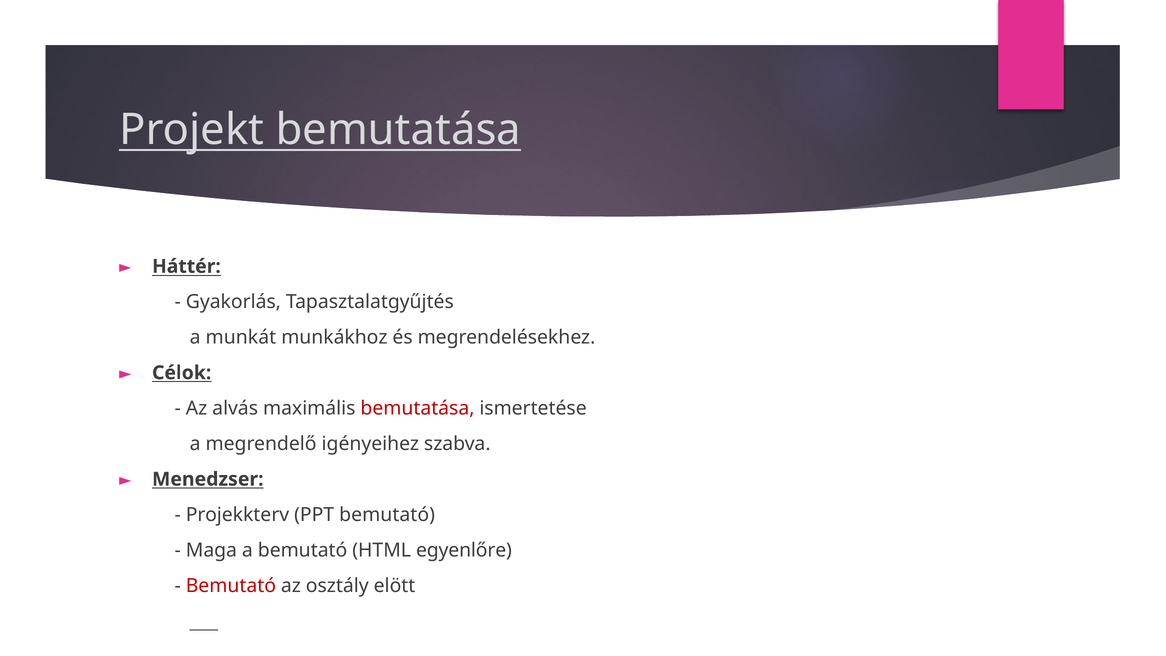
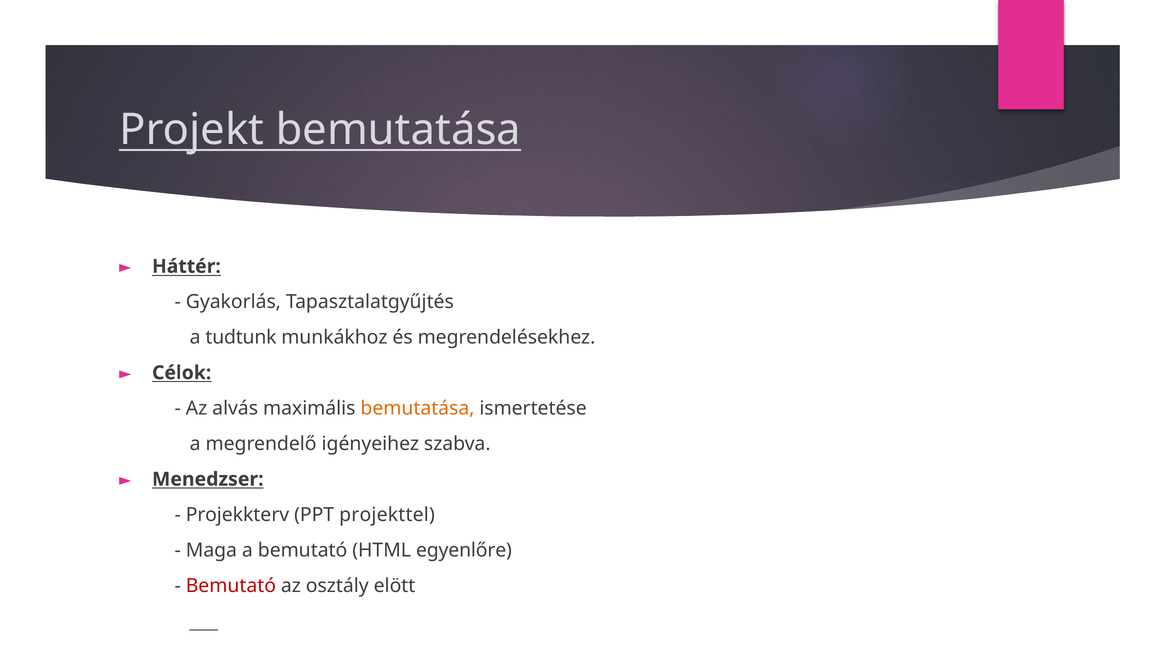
munkát: munkát -> tudtunk (241, 337)
bemutatása colour: red -> orange (417, 408)
PPT bemutató: bemutató -> projekttel (387, 515)
